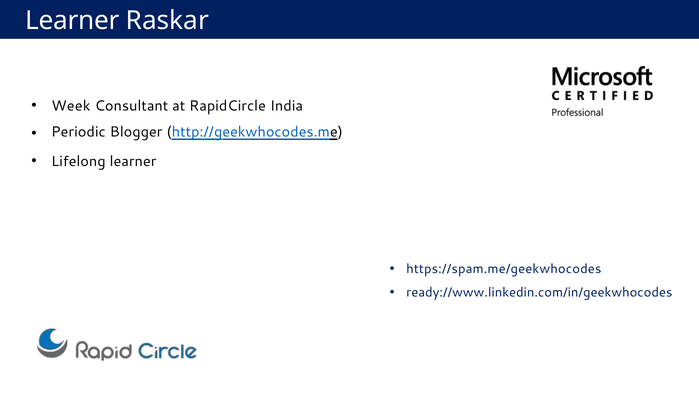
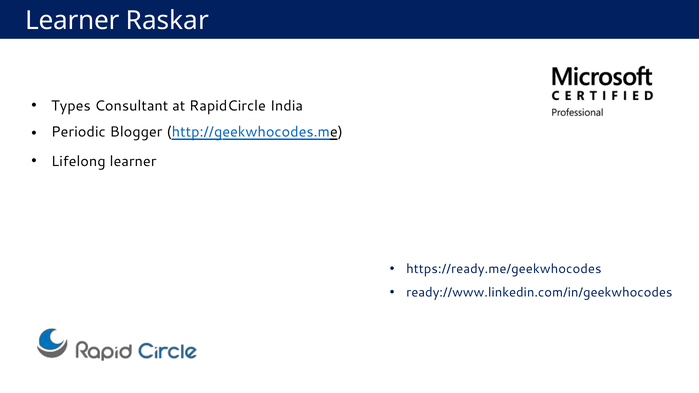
Week: Week -> Types (71, 106)
https://spam.me/geekwhocodes: https://spam.me/geekwhocodes -> https://ready.me/geekwhocodes (504, 269)
